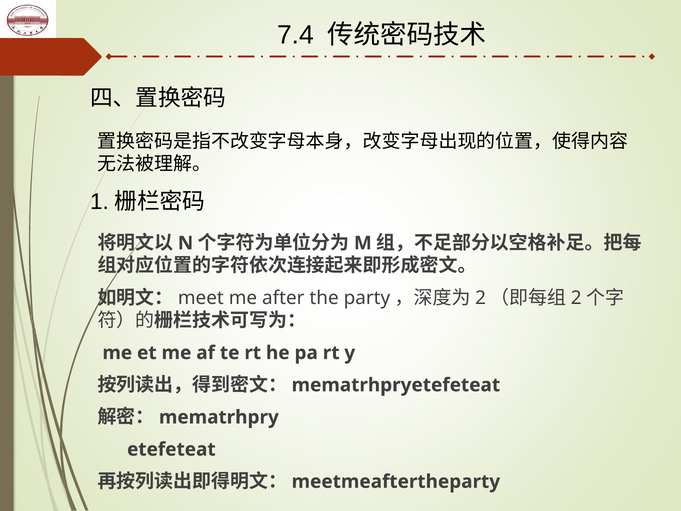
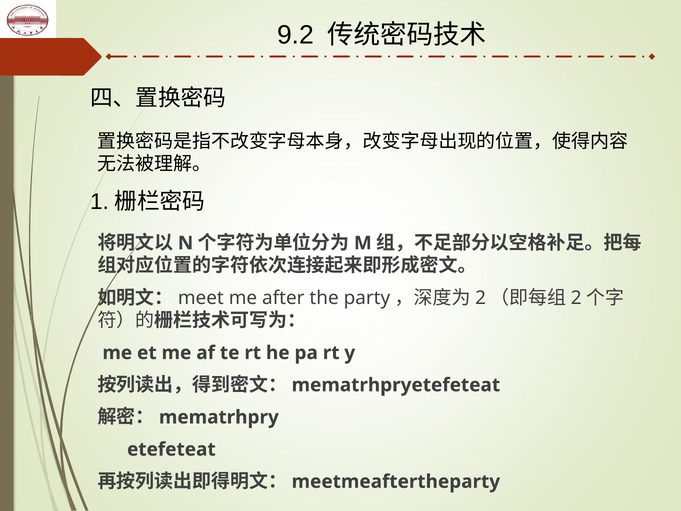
7.4: 7.4 -> 9.2 (295, 35)
